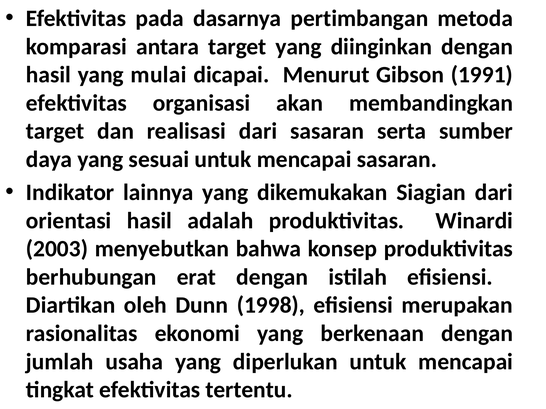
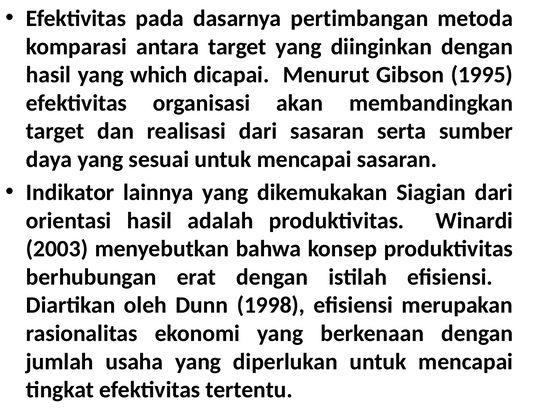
mulai: mulai -> which (159, 75)
1991: 1991 -> 1995 (482, 75)
